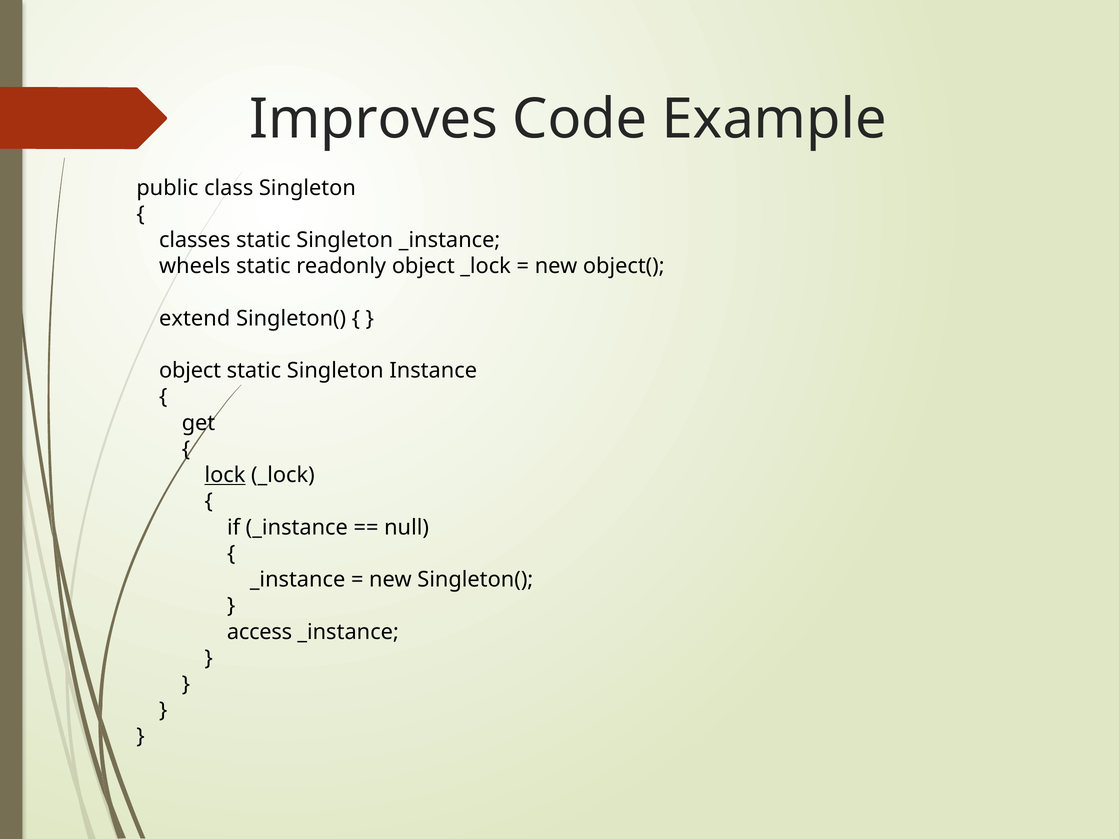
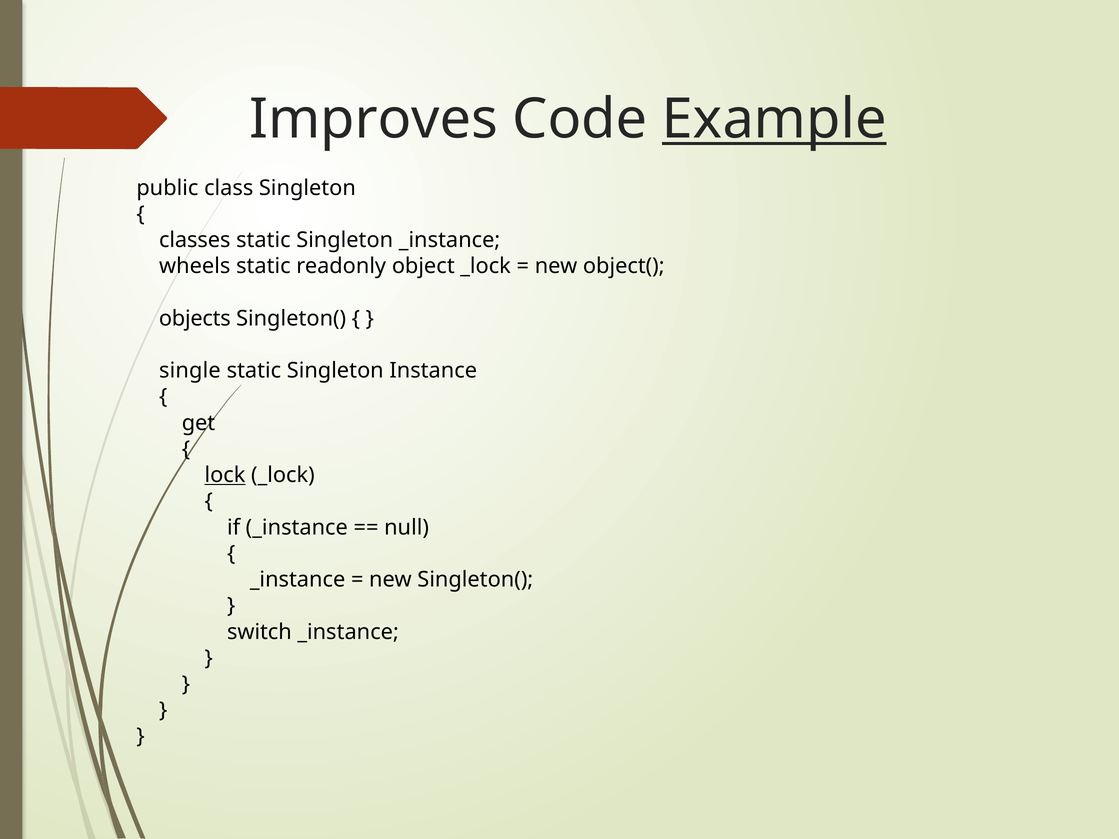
Example underline: none -> present (774, 119)
extend: extend -> objects (195, 319)
object: object -> single (190, 371)
access: access -> switch (259, 632)
